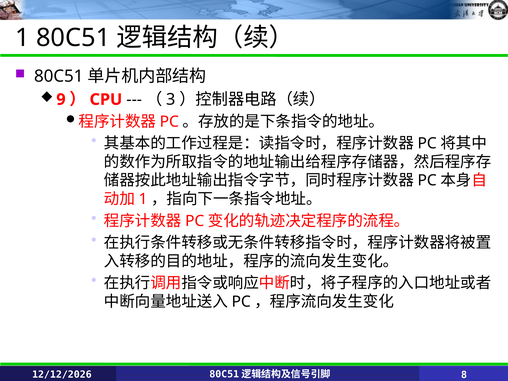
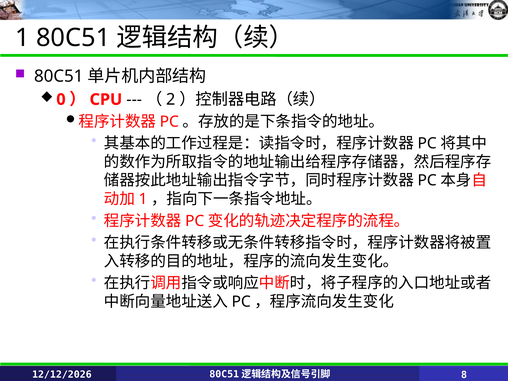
9: 9 -> 0 (61, 99)
3: 3 -> 2 (171, 99)
